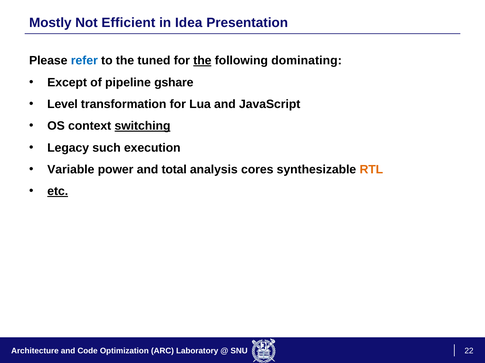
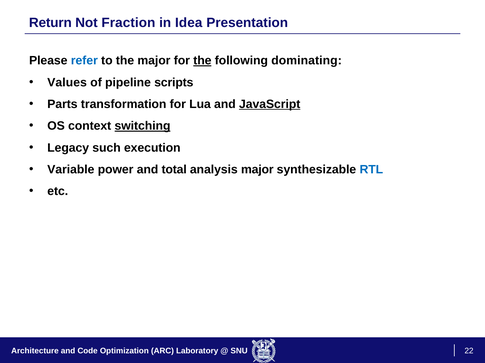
Mostly: Mostly -> Return (50, 23)
Efficient: Efficient -> Fraction (128, 23)
the tuned: tuned -> major (154, 61)
Except: Except -> Values (67, 83)
gshare: gshare -> scripts (174, 83)
Level: Level -> Parts (62, 104)
JavaScript underline: none -> present (270, 104)
analysis cores: cores -> major (257, 170)
RTL colour: orange -> blue (371, 170)
etc underline: present -> none (58, 192)
